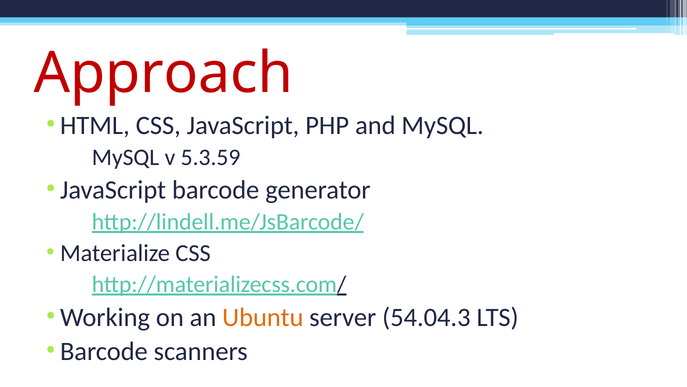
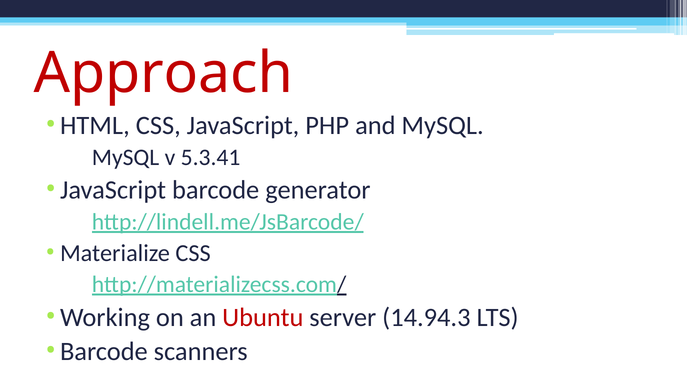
5.3.59: 5.3.59 -> 5.3.41 (211, 157)
Ubuntu colour: orange -> red (263, 317)
54.04.3: 54.04.3 -> 14.94.3 (426, 317)
